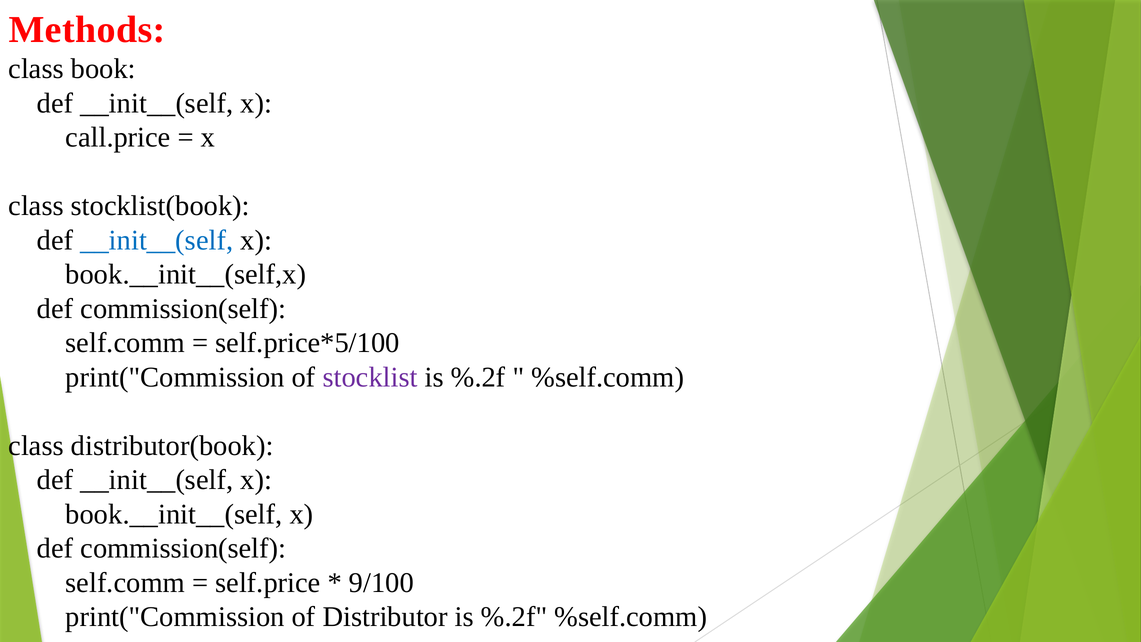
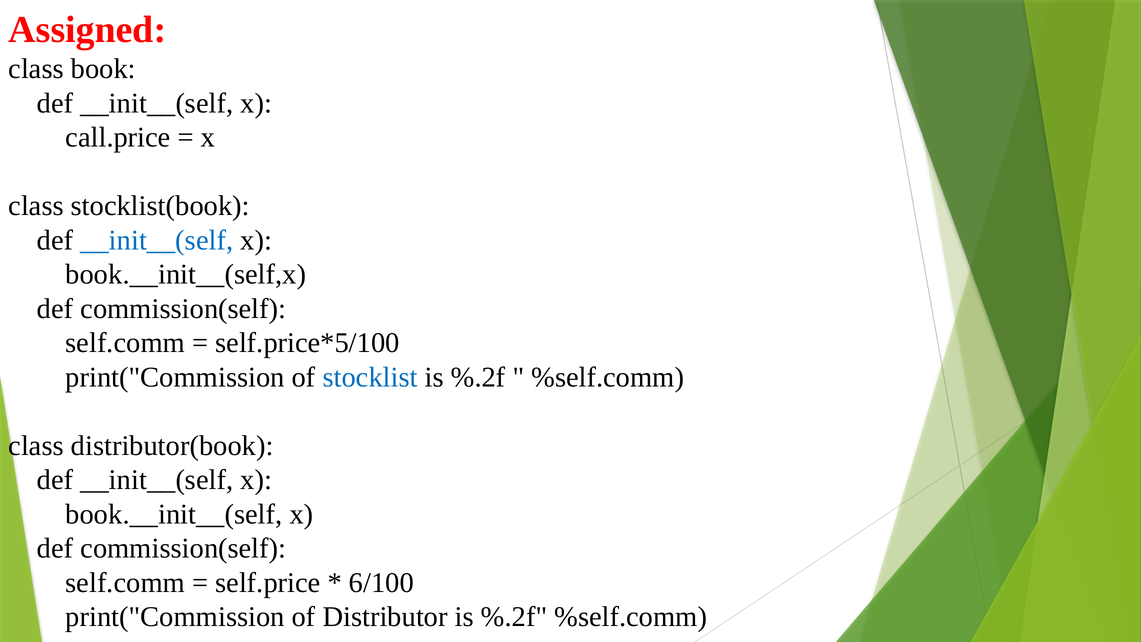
Methods: Methods -> Assigned (87, 30)
stocklist colour: purple -> blue (370, 377)
9/100: 9/100 -> 6/100 (381, 582)
